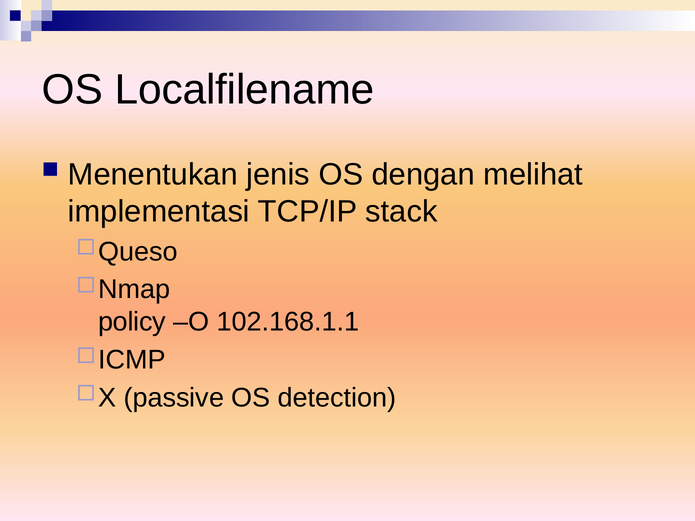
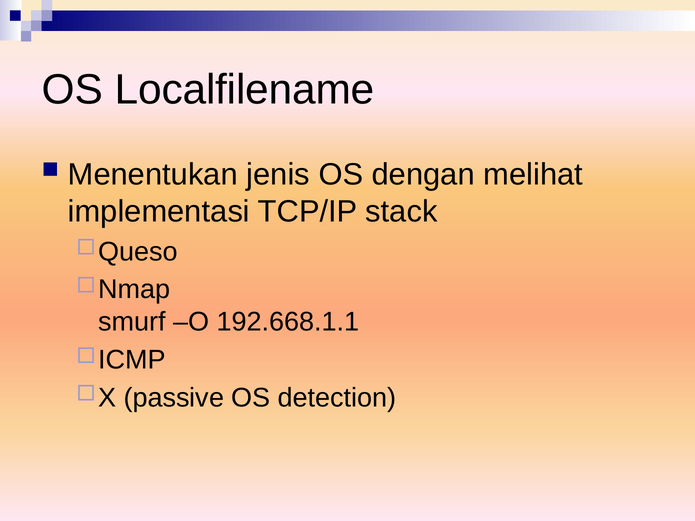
policy: policy -> smurf (132, 322)
102.168.1.1: 102.168.1.1 -> 192.668.1.1 (288, 322)
